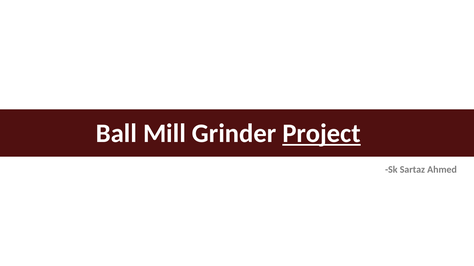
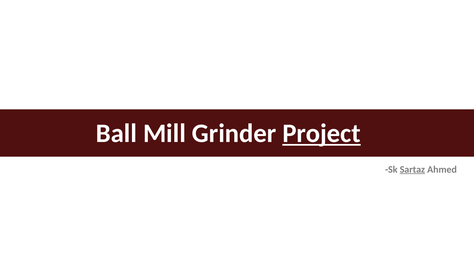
Sartaz underline: none -> present (412, 170)
